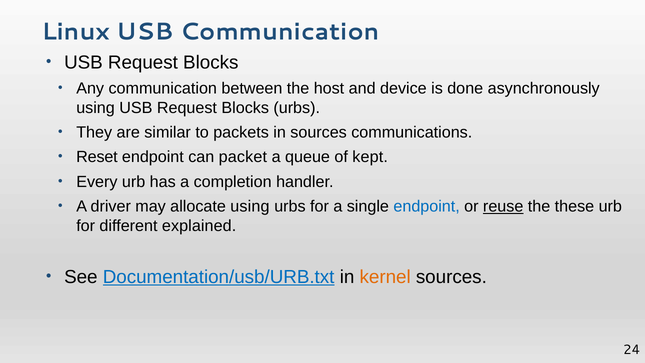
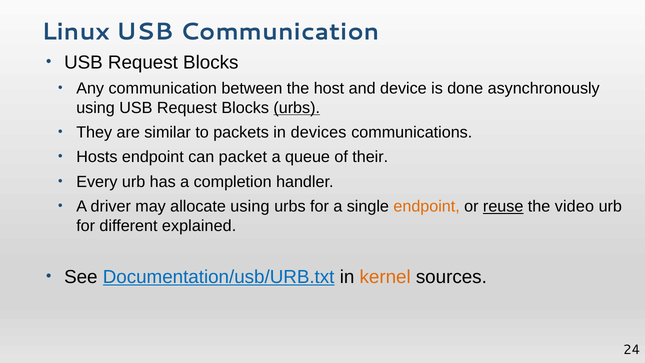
urbs underline: none -> present (297, 108)
in sources: sources -> devices (318, 132)
Reset: Reset -> Hosts (97, 157)
kept: kept -> their (370, 157)
endpoint colour: blue -> orange (427, 206)
these: these -> video (574, 206)
